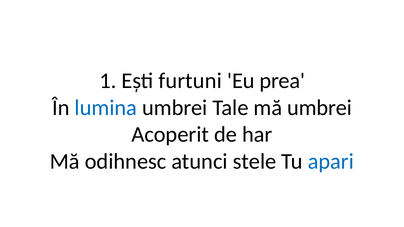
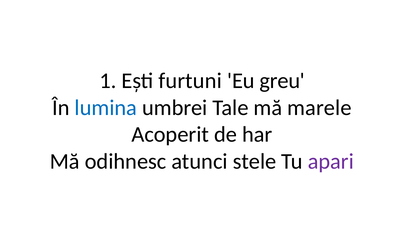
prea: prea -> greu (282, 81)
mă umbrei: umbrei -> marele (319, 108)
apari colour: blue -> purple (331, 162)
